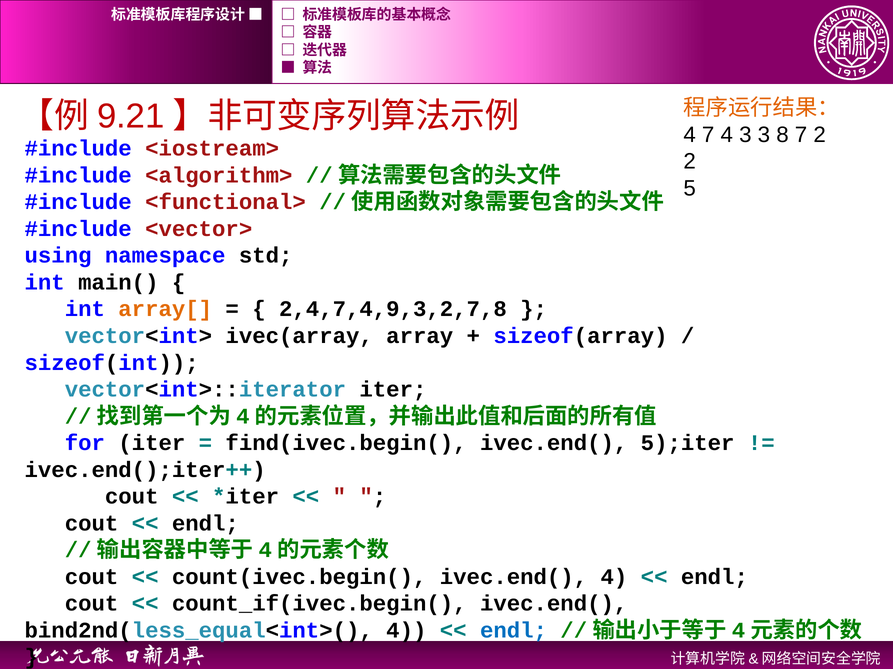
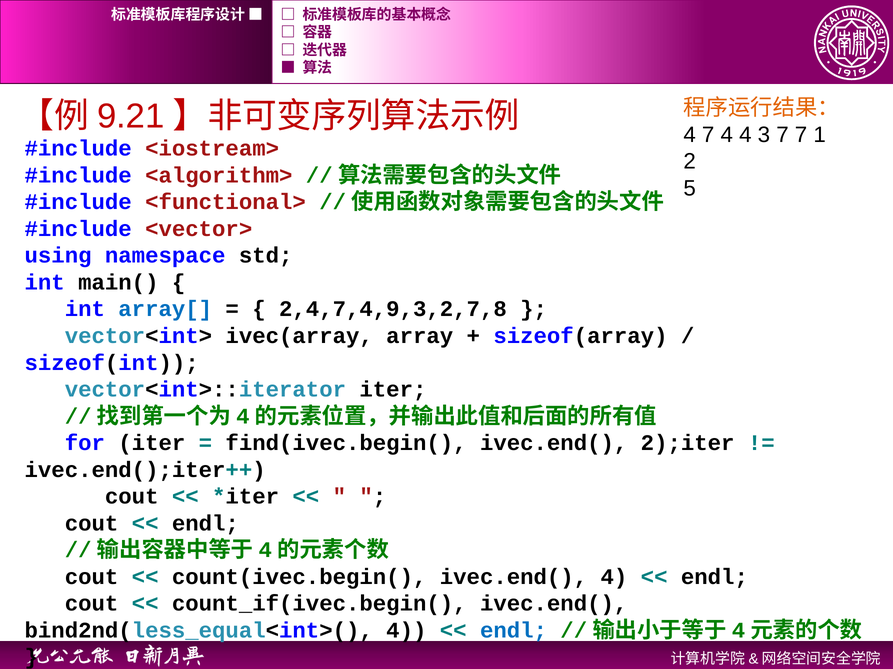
4 3: 3 -> 4 (745, 135)
3 8: 8 -> 7 (782, 135)
7 2: 2 -> 1 (820, 135)
array[ colour: orange -> blue (165, 309)
5);iter: 5);iter -> 2);iter (688, 443)
